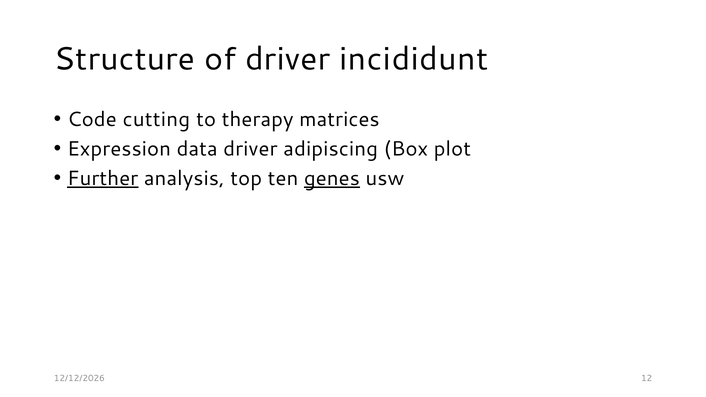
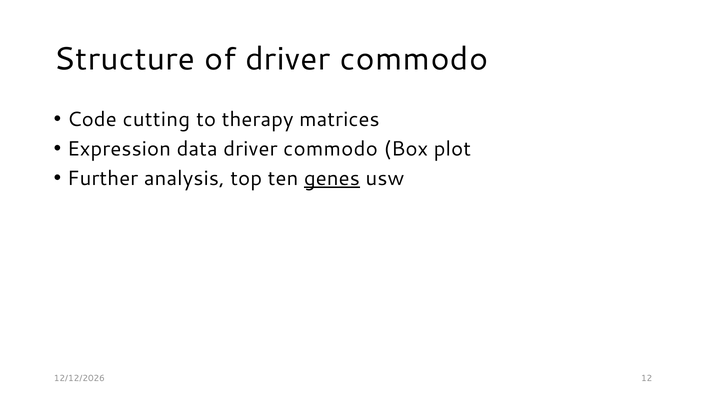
of driver incididunt: incididunt -> commodo (414, 59)
data driver adipiscing: adipiscing -> commodo (331, 149)
Further underline: present -> none (103, 179)
